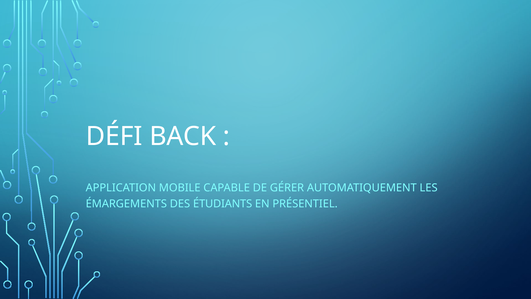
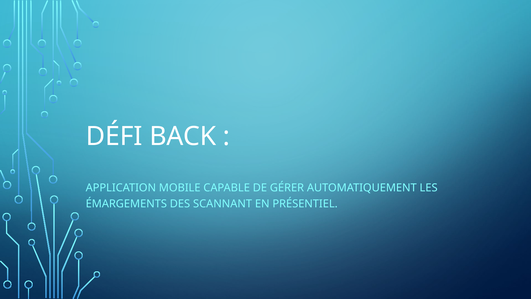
ÉTUDIANTS: ÉTUDIANTS -> SCANNANT (223, 204)
